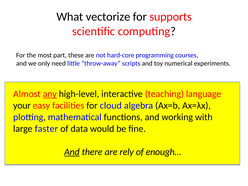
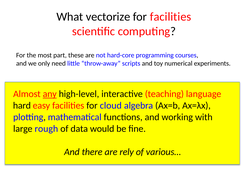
for supports: supports -> facilities (171, 17)
your: your -> hard (22, 106)
faster: faster -> rough (46, 129)
And underline: present -> none (72, 152)
enough…: enough… -> various… (163, 152)
